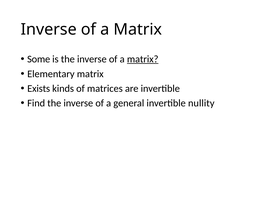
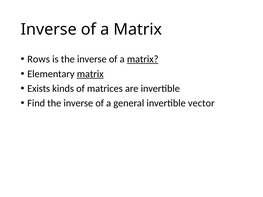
Some: Some -> Rows (39, 59)
matrix underline: none -> present (90, 74)
nullity: nullity -> vector (201, 103)
